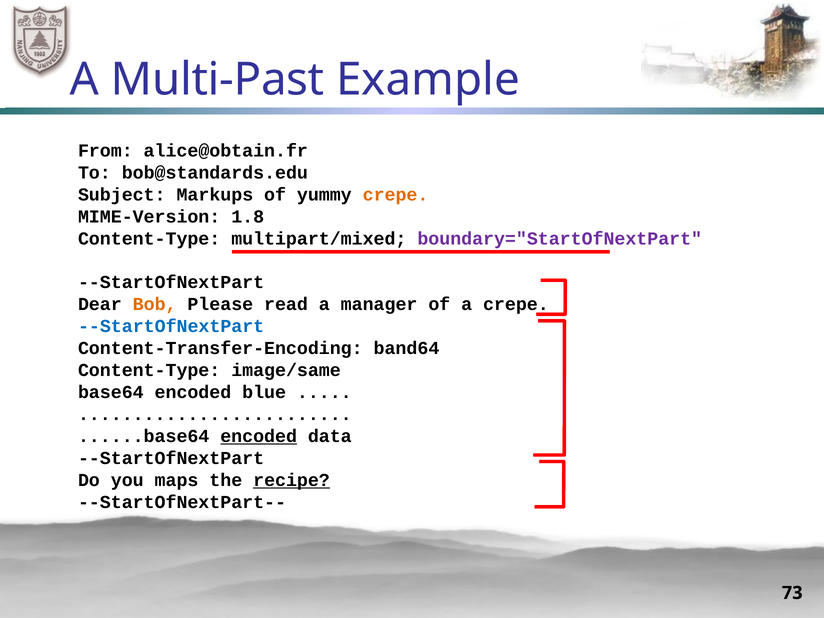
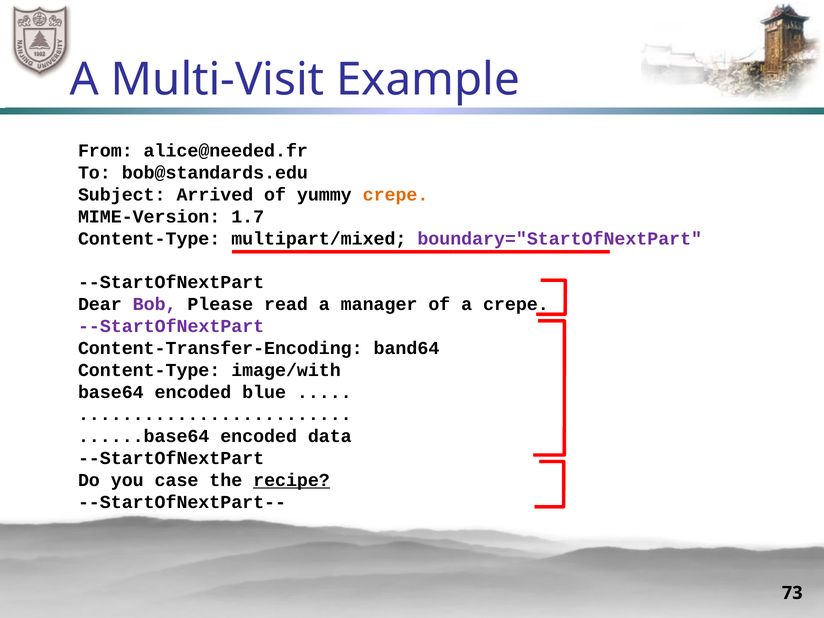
Multi-Past: Multi-Past -> Multi-Visit (218, 79)
alice@obtain.fr: alice@obtain.fr -> alice@needed.fr (226, 151)
Markups: Markups -> Arrived (215, 195)
1.8: 1.8 -> 1.7 (248, 217)
Bob colour: orange -> purple (155, 304)
--StartOfNextPart colour: blue -> purple (171, 326)
image/same: image/same -> image/with (286, 370)
encoded underline: present -> none (259, 436)
maps: maps -> case (177, 480)
